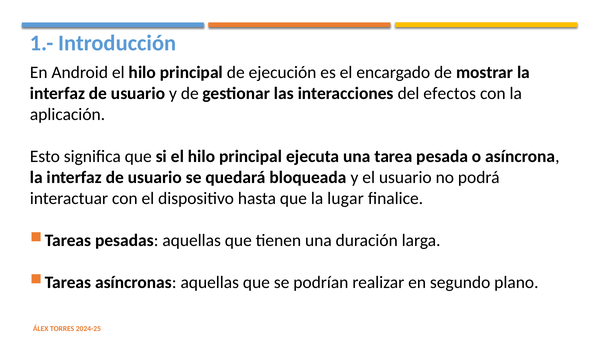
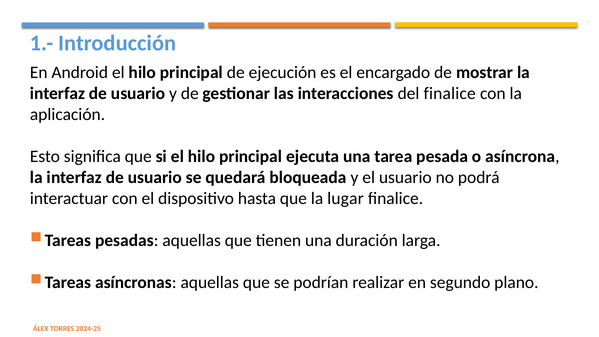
del efectos: efectos -> finalice (450, 93)
